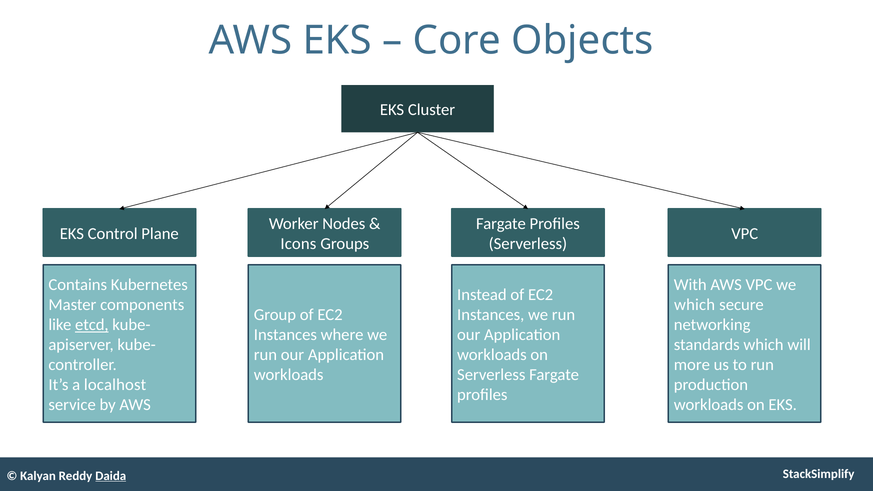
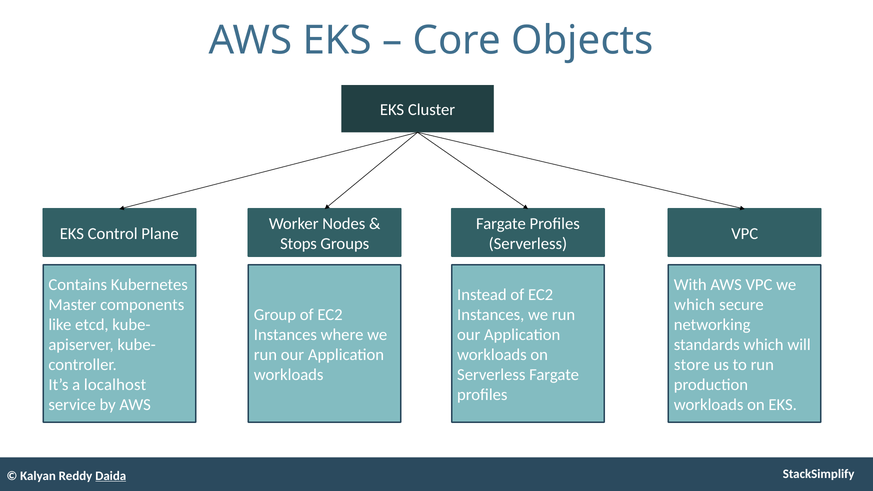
Icons: Icons -> Stops (299, 244)
etcd underline: present -> none (92, 325)
more: more -> store (692, 365)
